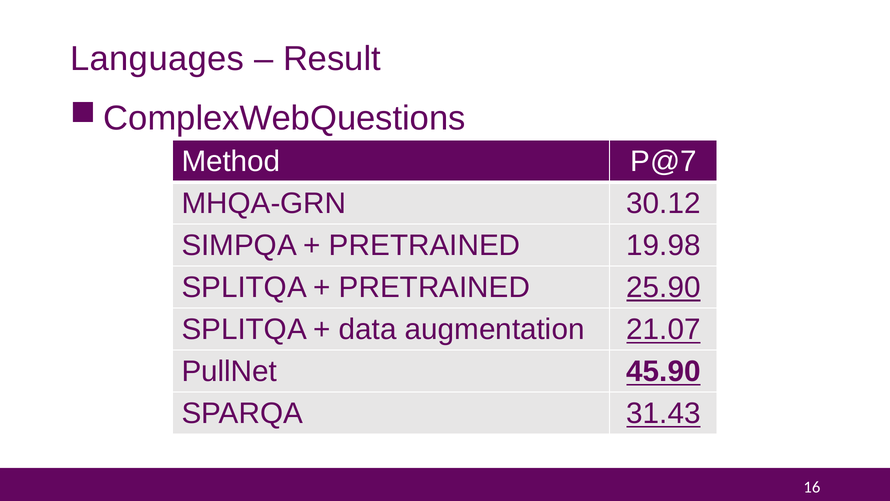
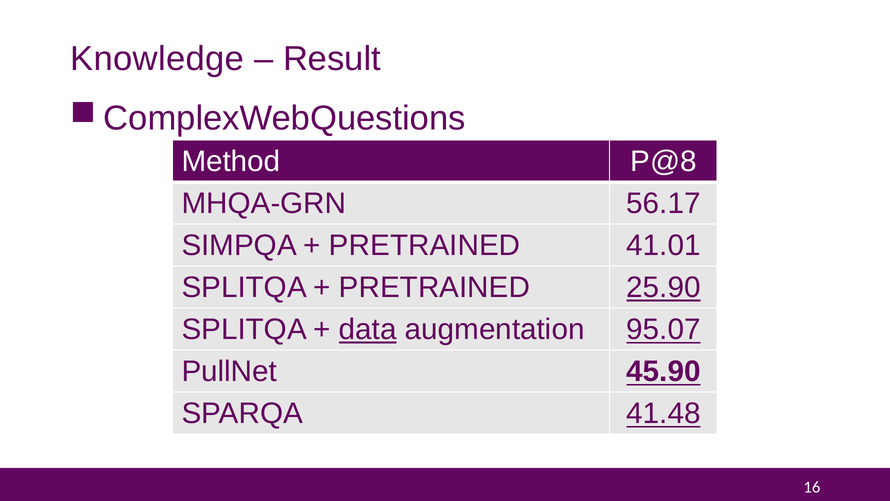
Languages: Languages -> Knowledge (157, 59)
P@7: P@7 -> P@8 (664, 162)
30.12: 30.12 -> 56.17 (663, 204)
19.98: 19.98 -> 41.01 (663, 246)
data underline: none -> present (368, 330)
21.07: 21.07 -> 95.07 (663, 330)
31.43: 31.43 -> 41.48 (663, 414)
